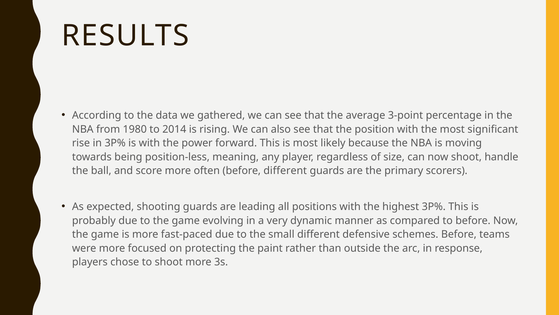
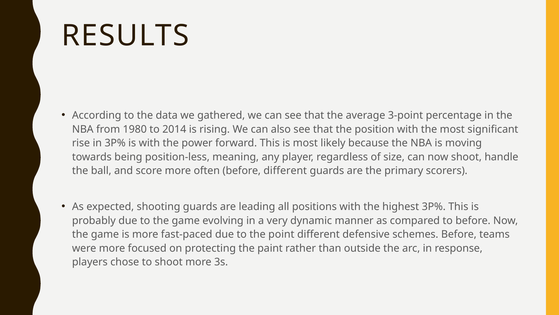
small: small -> point (281, 234)
